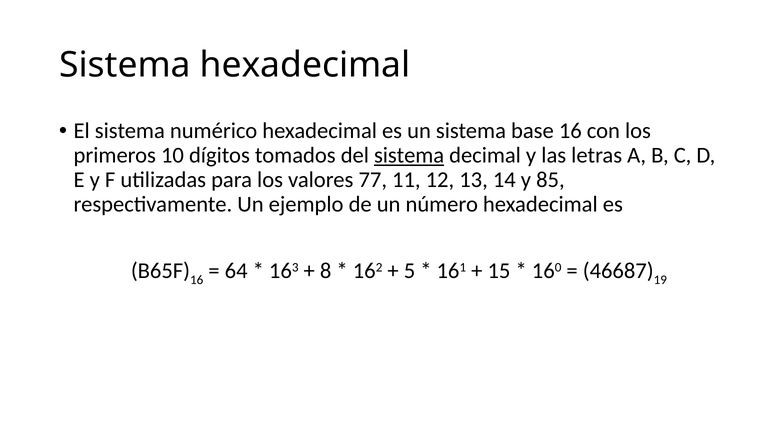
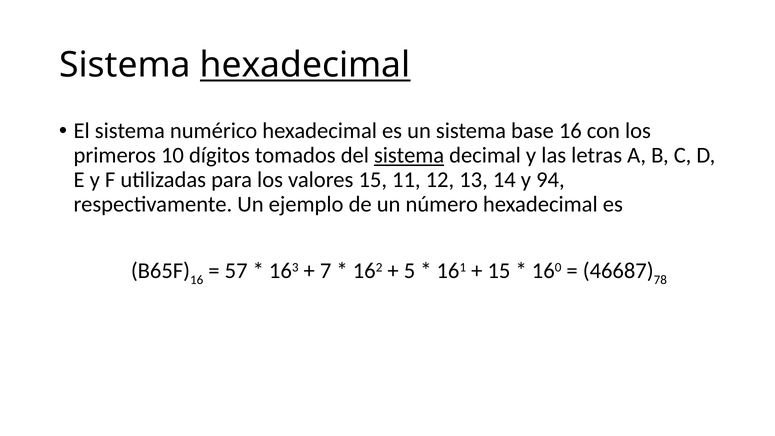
hexadecimal underline: none -> present (305, 65)
valores 77: 77 -> 15 (373, 180)
85: 85 -> 94 (550, 180)
64: 64 -> 57 (236, 271)
8: 8 -> 7 (326, 271)
19: 19 -> 78 (660, 280)
